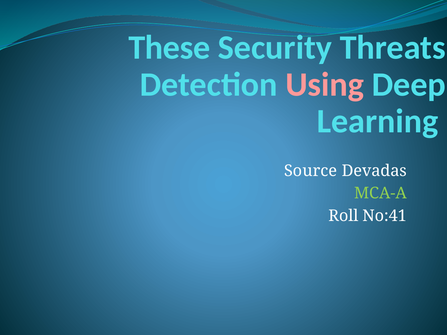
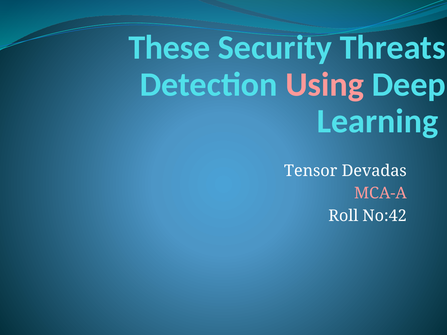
Source: Source -> Tensor (311, 171)
MCA-A colour: light green -> pink (380, 193)
No:41: No:41 -> No:42 (385, 216)
